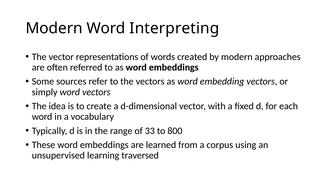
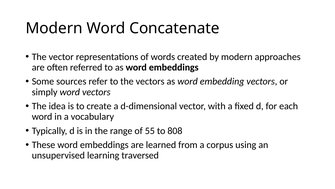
Interpreting: Interpreting -> Concatenate (174, 28)
33: 33 -> 55 (150, 130)
800: 800 -> 808 (175, 130)
